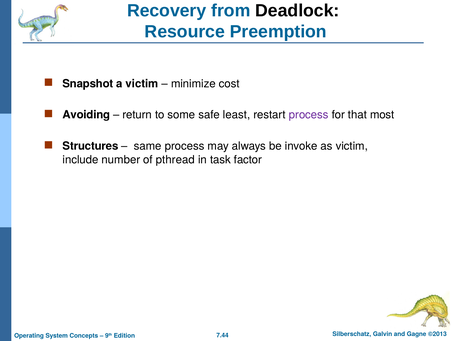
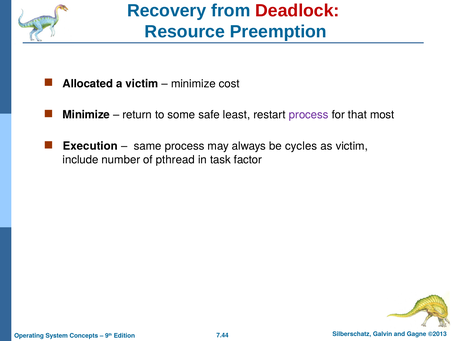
Deadlock colour: black -> red (297, 11)
Snapshot: Snapshot -> Allocated (88, 83)
Avoiding: Avoiding -> Minimize (86, 115)
Structures: Structures -> Execution (90, 146)
invoke: invoke -> cycles (301, 146)
